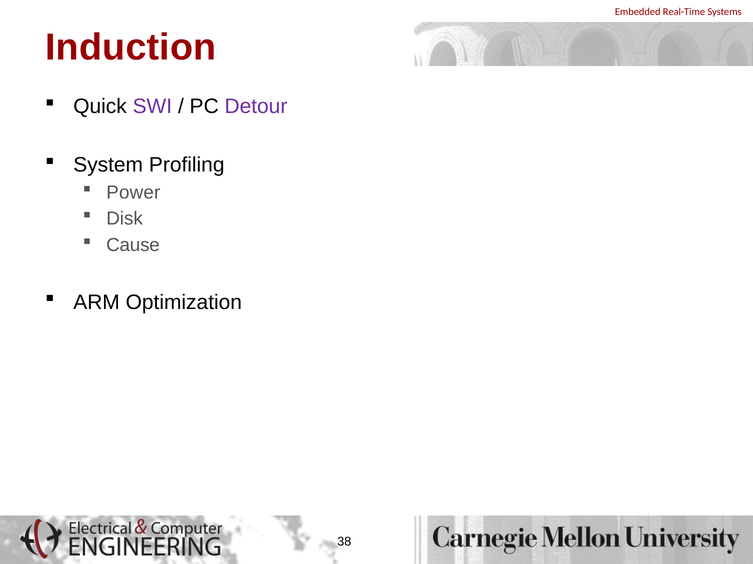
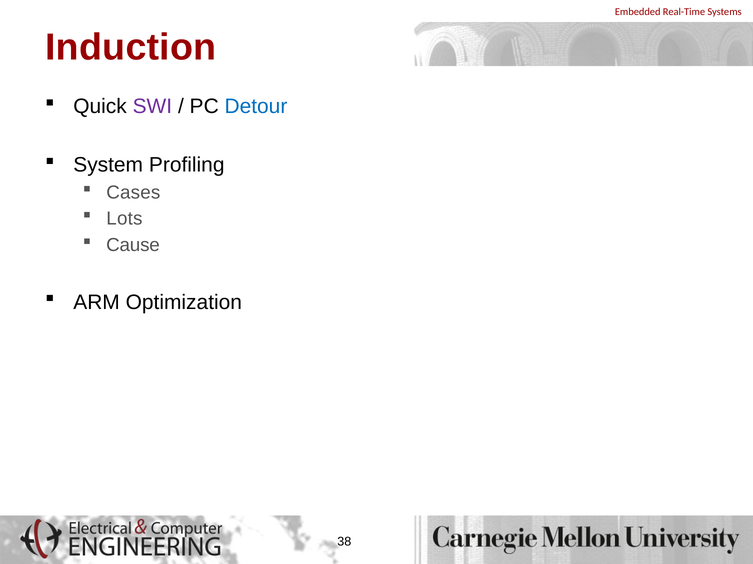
Detour colour: purple -> blue (256, 107)
Power: Power -> Cases (133, 193)
Disk: Disk -> Lots (124, 219)
